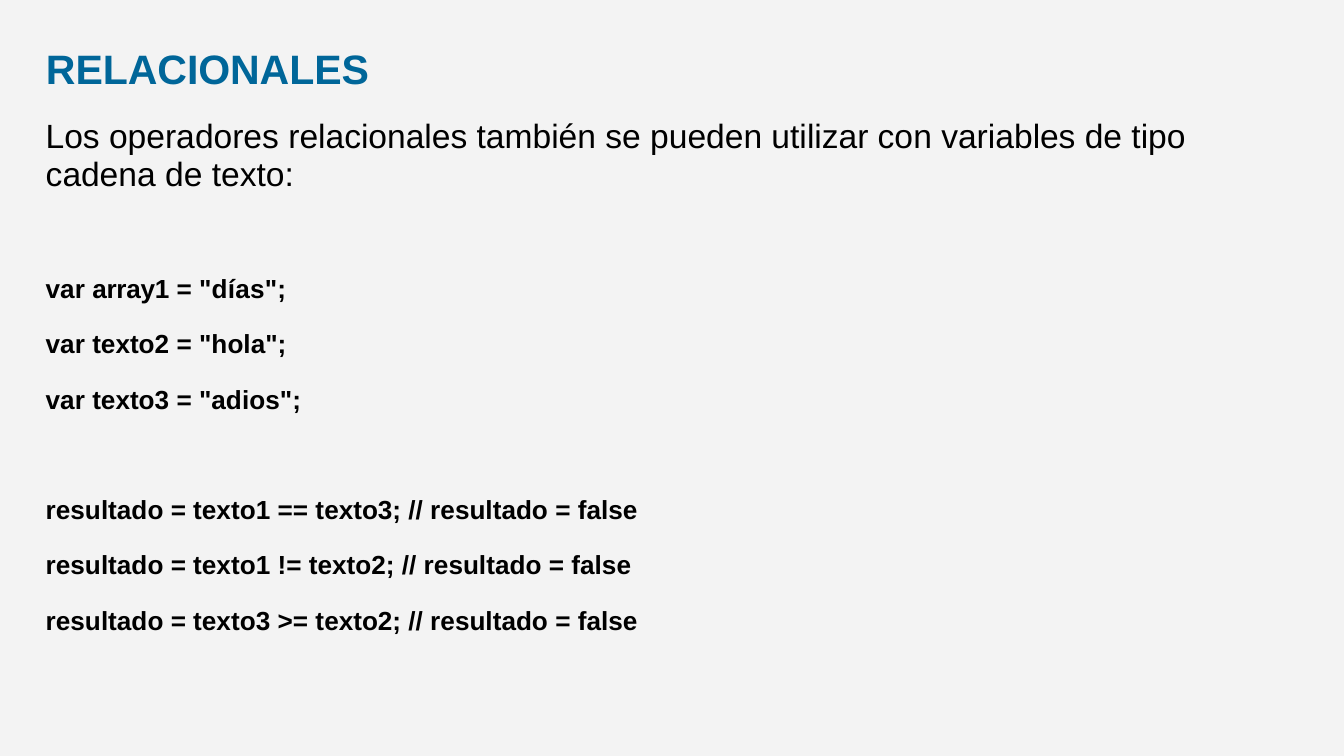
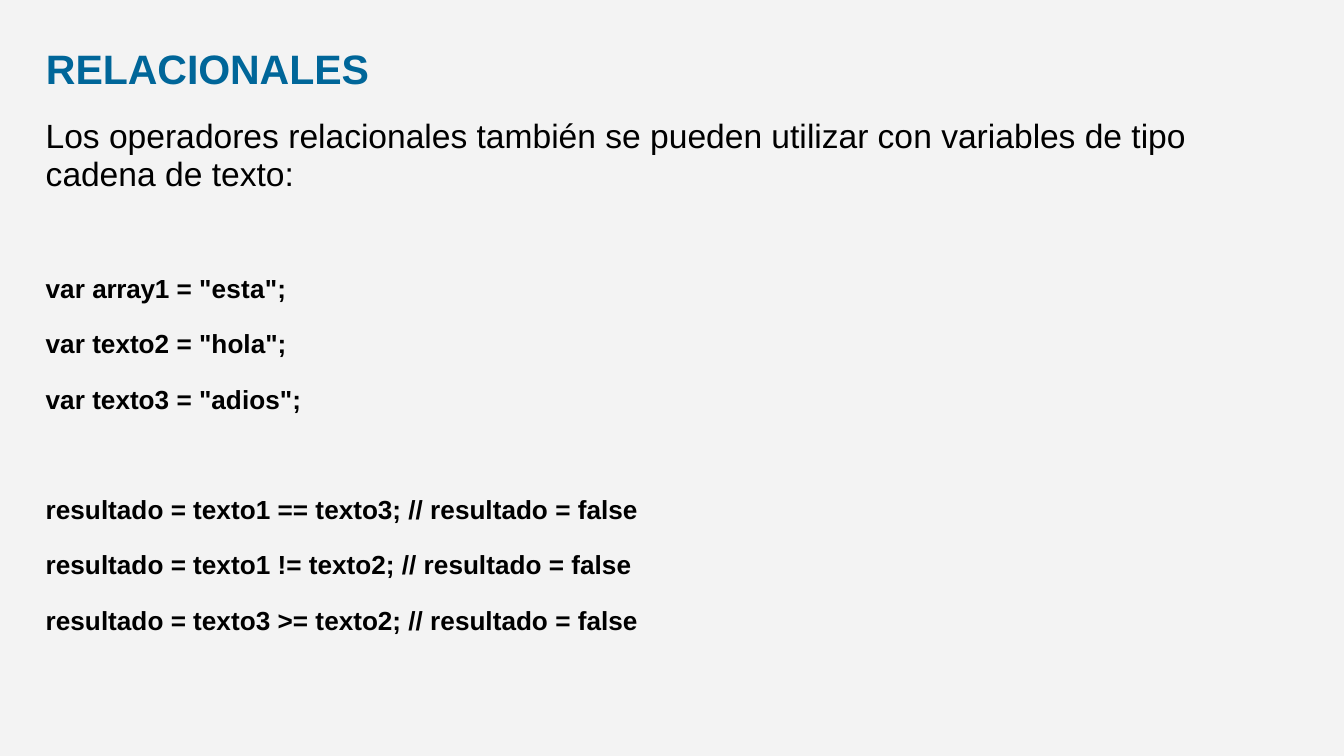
días: días -> esta (243, 290)
